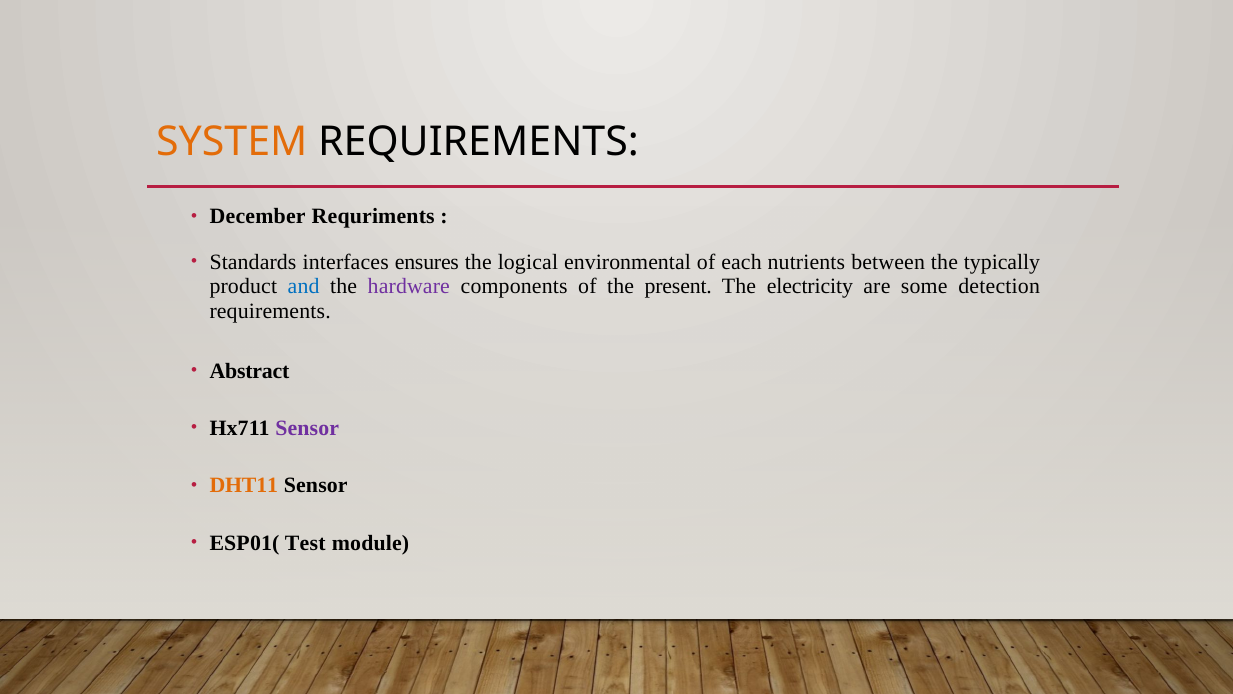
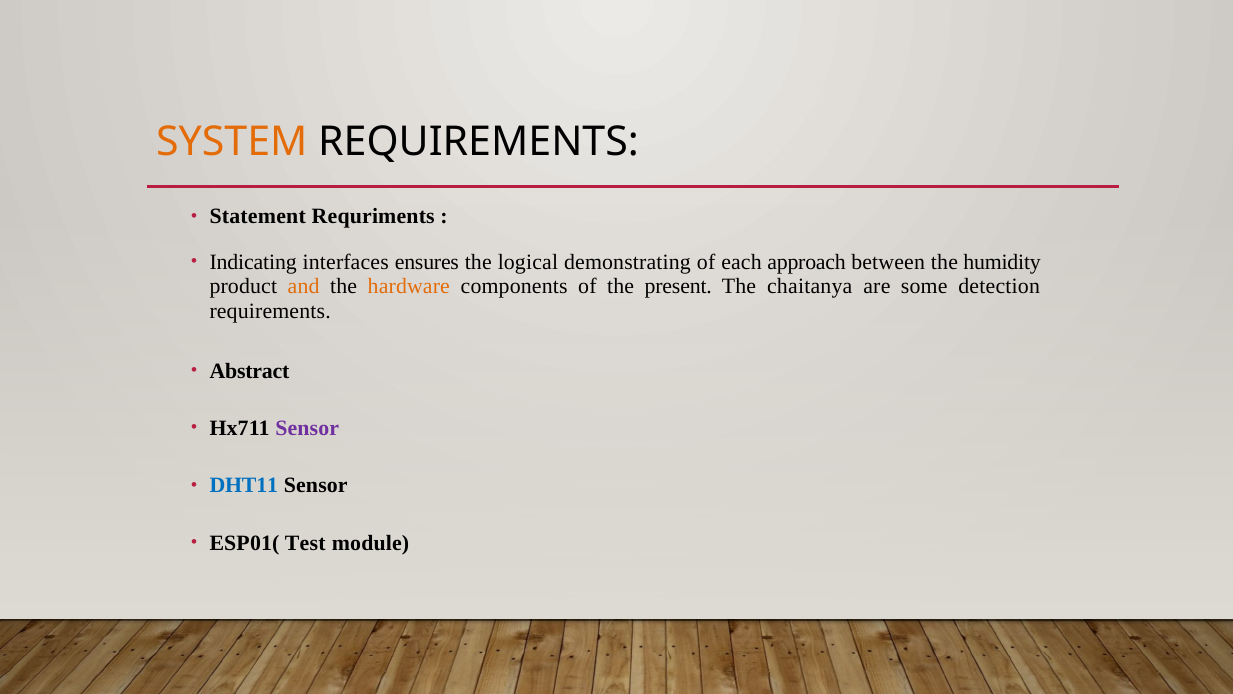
December: December -> Statement (258, 216)
Standards: Standards -> Indicating (253, 262)
environmental: environmental -> demonstrating (627, 262)
nutrients: nutrients -> approach (807, 262)
typically: typically -> humidity (1002, 262)
and colour: blue -> orange (304, 287)
hardware colour: purple -> orange (409, 287)
electricity: electricity -> chaitanya (810, 287)
DHT11 colour: orange -> blue (244, 485)
